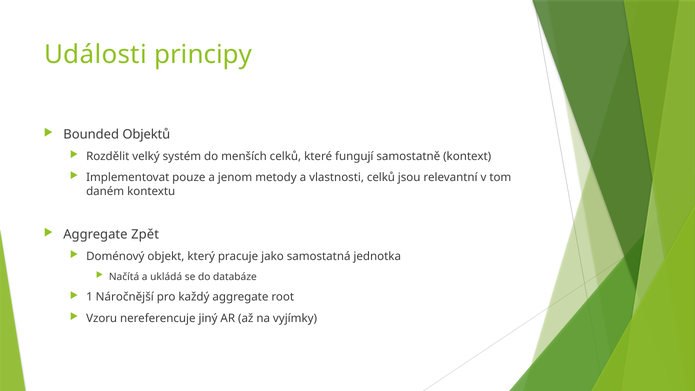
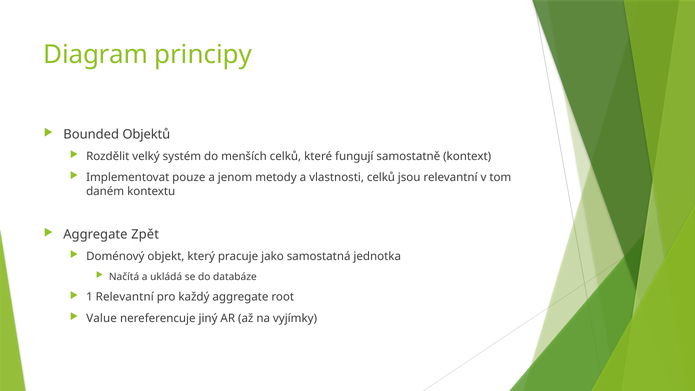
Události: Události -> Diagram (96, 55)
1 Náročnější: Náročnější -> Relevantní (125, 297)
Vzoru: Vzoru -> Value (102, 318)
